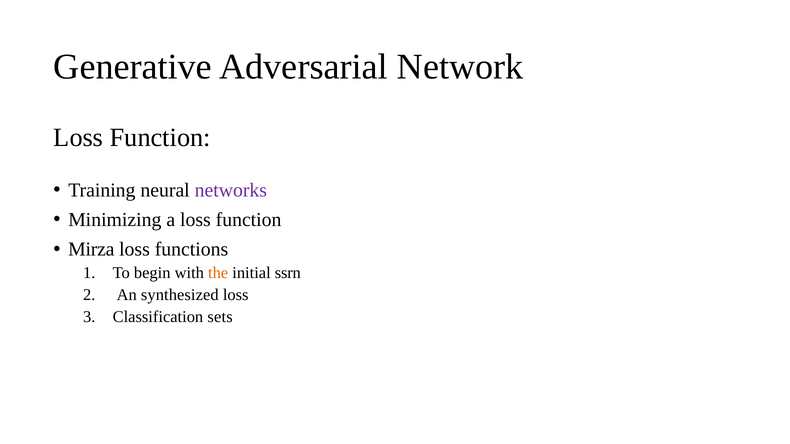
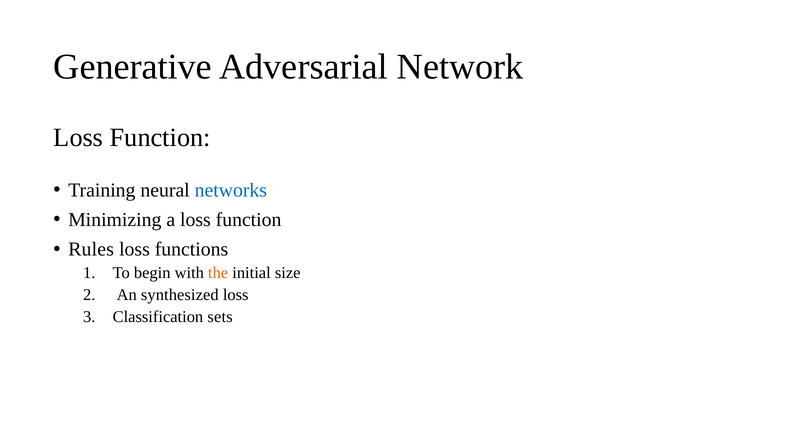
networks colour: purple -> blue (231, 190)
Mirza: Mirza -> Rules (91, 249)
ssrn: ssrn -> size (288, 273)
